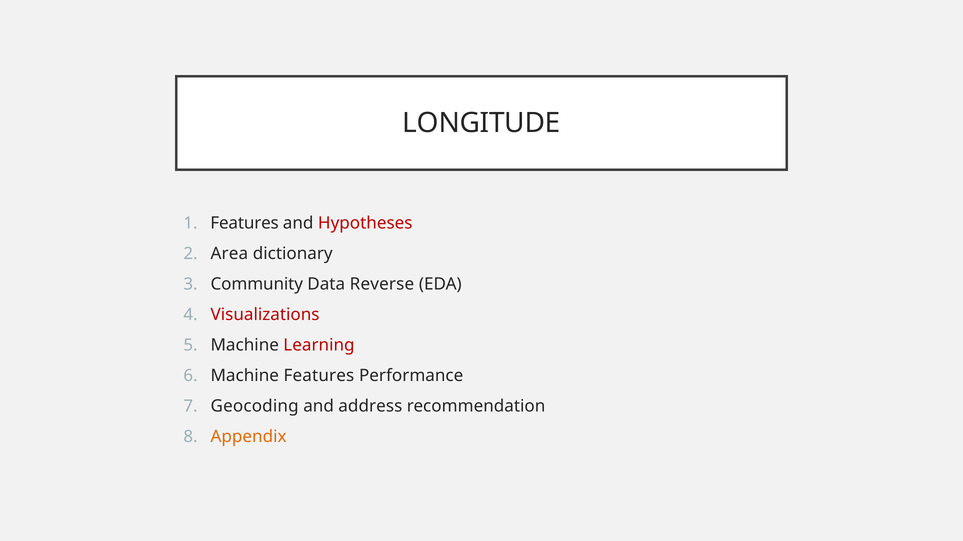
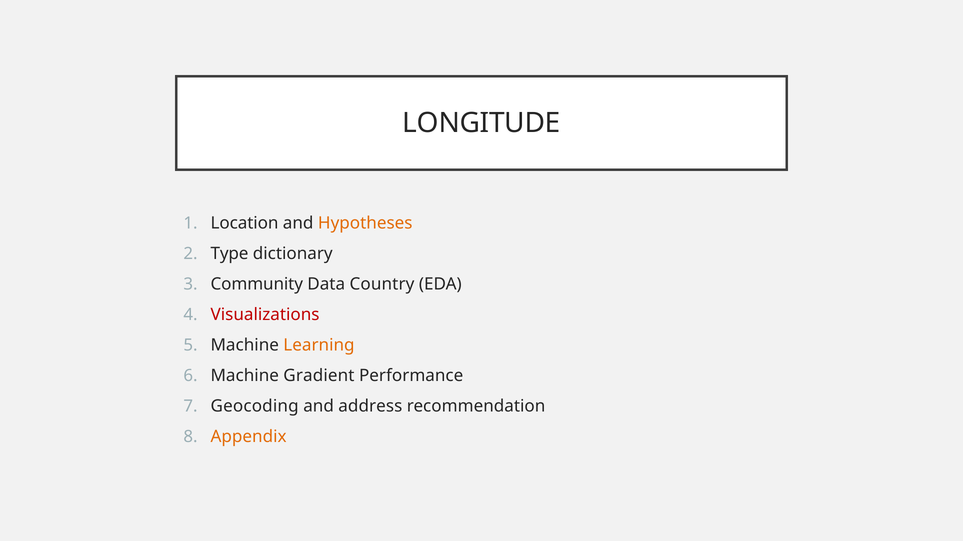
Features: Features -> Location (245, 223)
Hypotheses colour: red -> orange (365, 223)
Area: Area -> Type (229, 254)
Reverse: Reverse -> Country (382, 284)
Learning colour: red -> orange (319, 345)
Machine Features: Features -> Gradient (319, 376)
